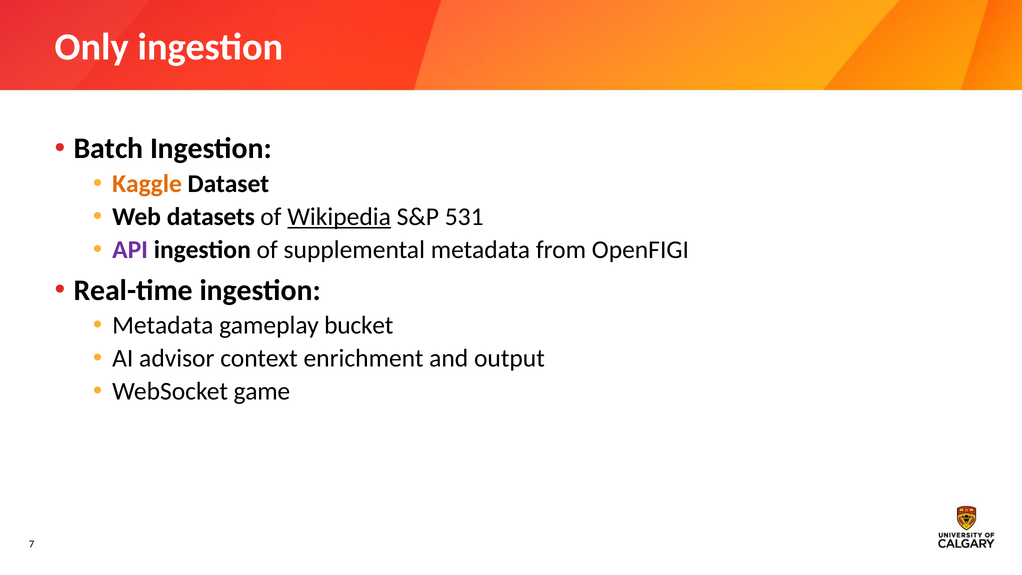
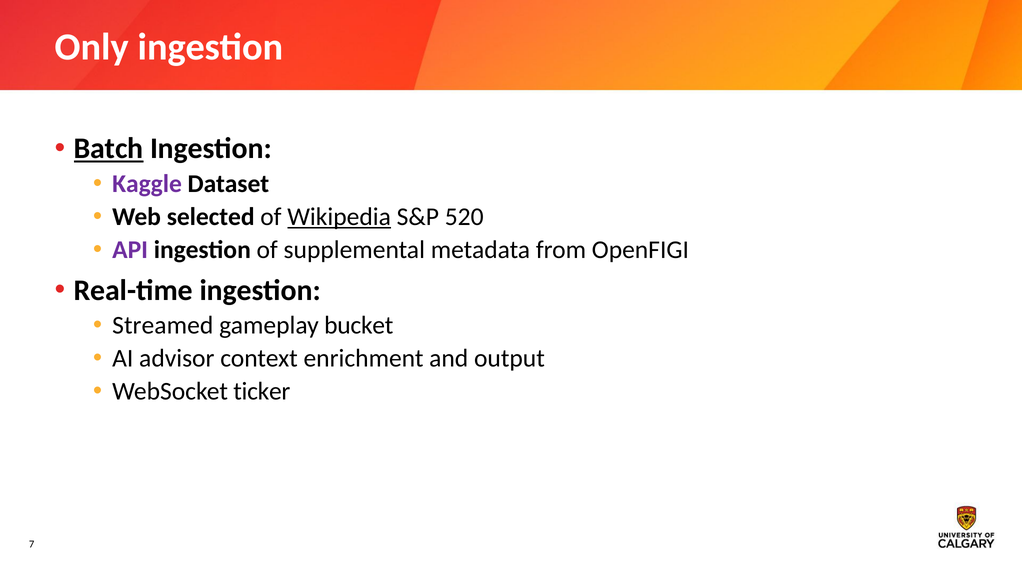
Batch underline: none -> present (109, 149)
Kaggle colour: orange -> purple (147, 184)
datasets: datasets -> selected (211, 217)
531: 531 -> 520 (464, 217)
Metadata: Metadata -> Streamed (163, 325)
game: game -> ticker (262, 391)
